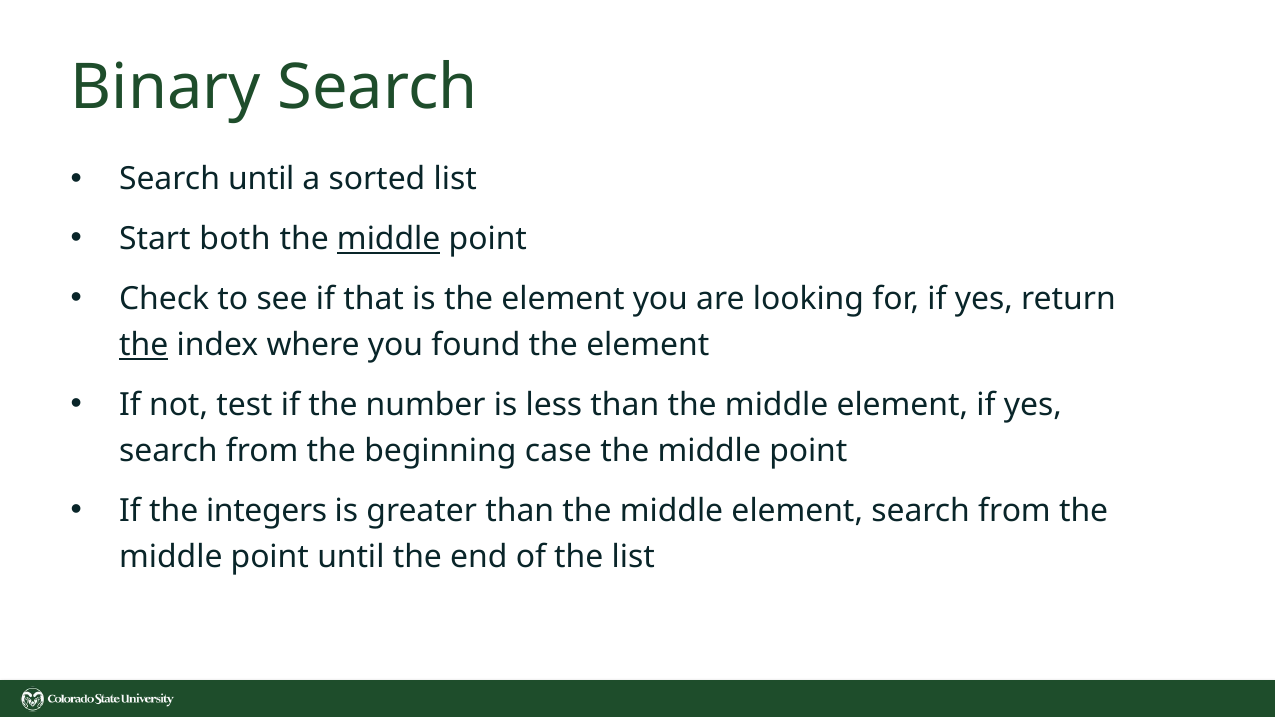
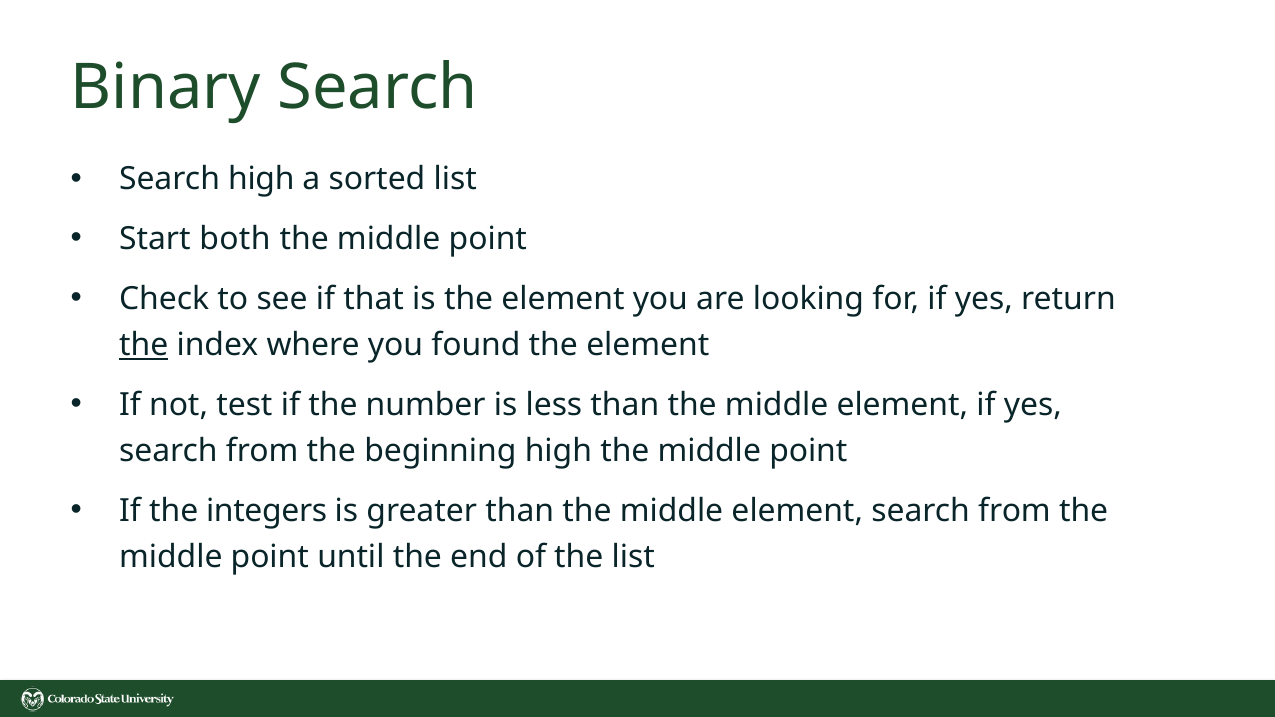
Search until: until -> high (261, 179)
middle underline: present -> none (389, 239)
beginning case: case -> high (558, 451)
